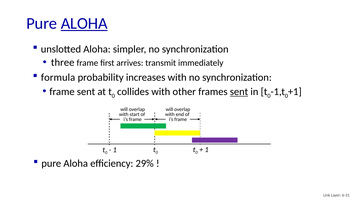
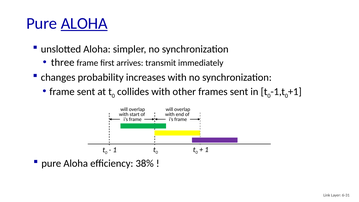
formula: formula -> changes (58, 77)
sent underline: present -> none (239, 92)
29%: 29% -> 38% (145, 163)
